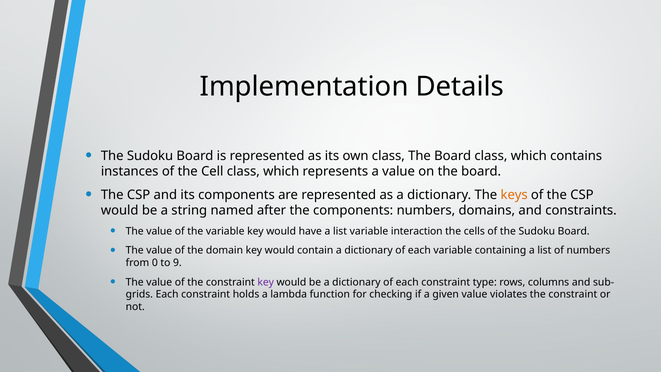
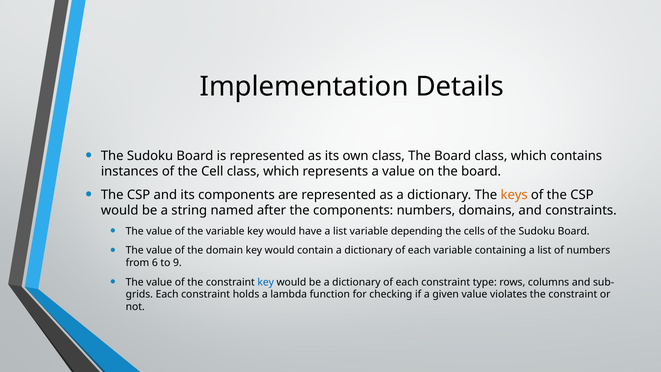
interaction: interaction -> depending (417, 231)
0: 0 -> 6 (155, 263)
key colour: purple -> blue (266, 282)
